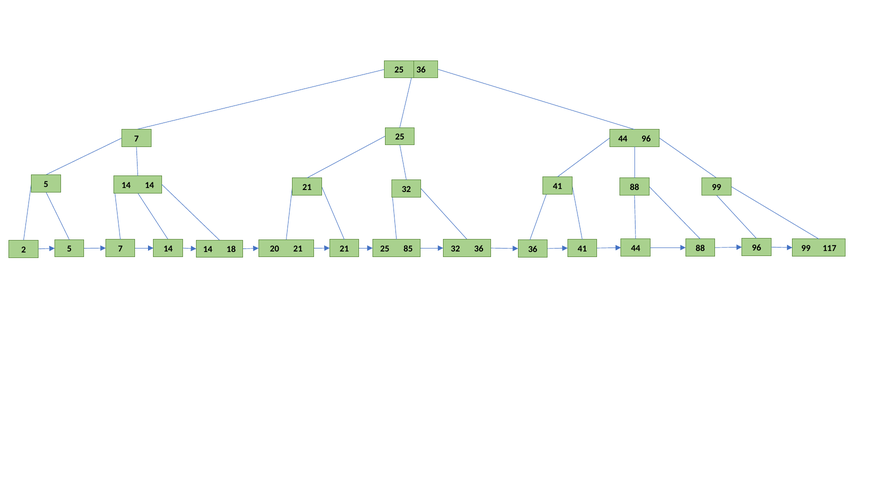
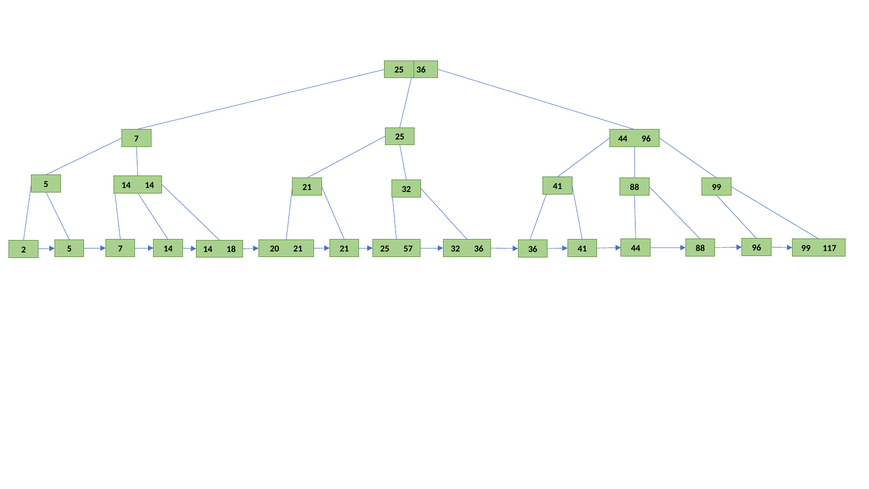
85: 85 -> 57 (408, 249)
